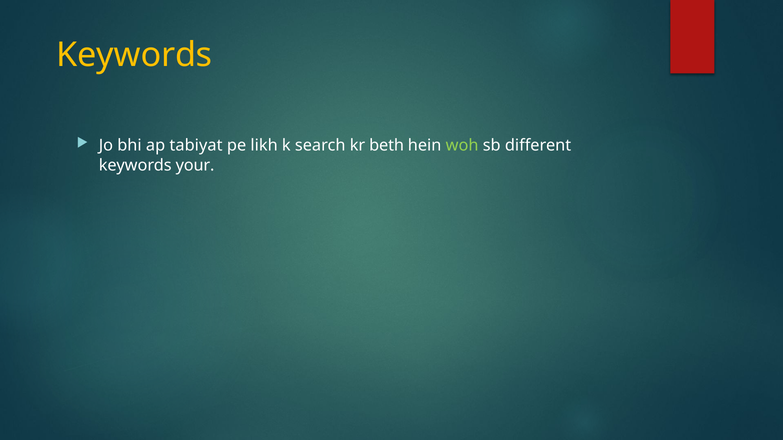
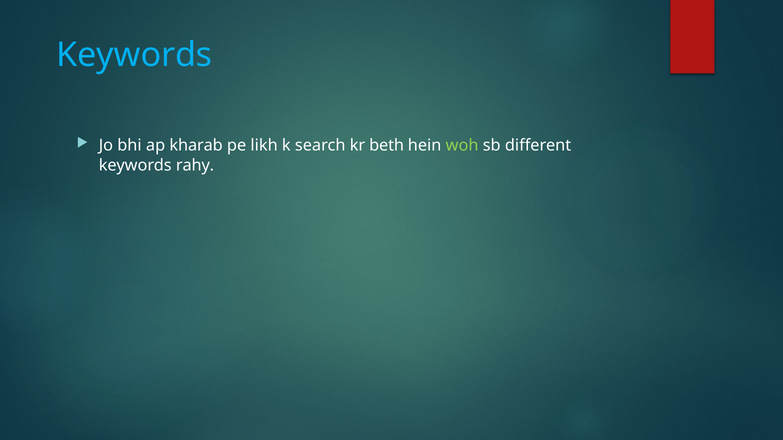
Keywords colour: yellow -> light blue (134, 55)
tabiyat: tabiyat -> kharab (196, 146)
your: your -> rahy (195, 165)
